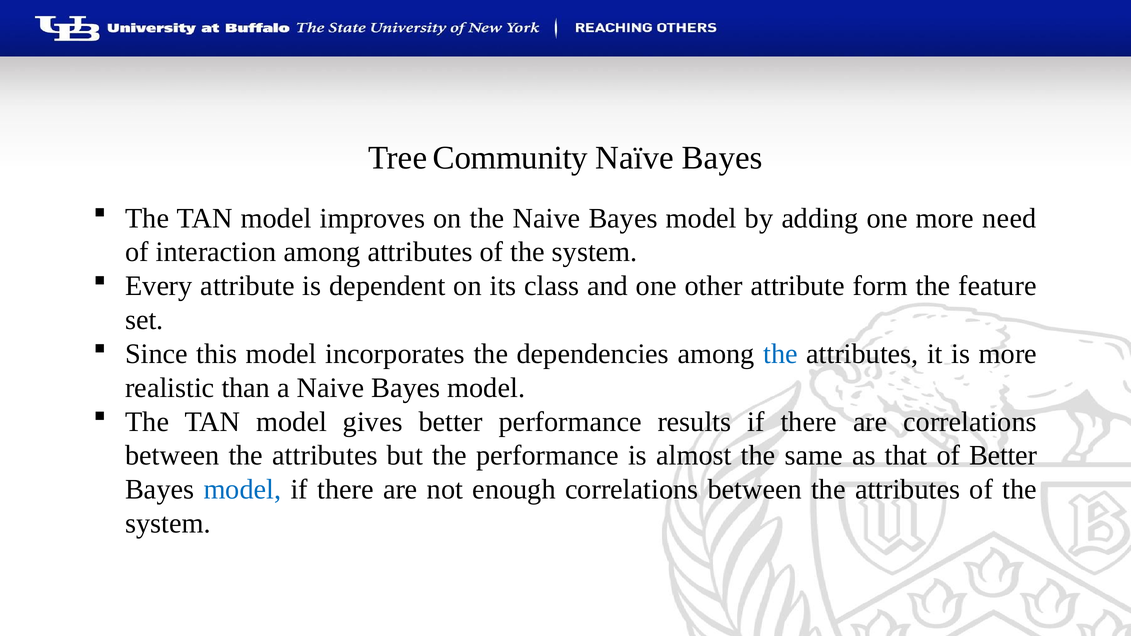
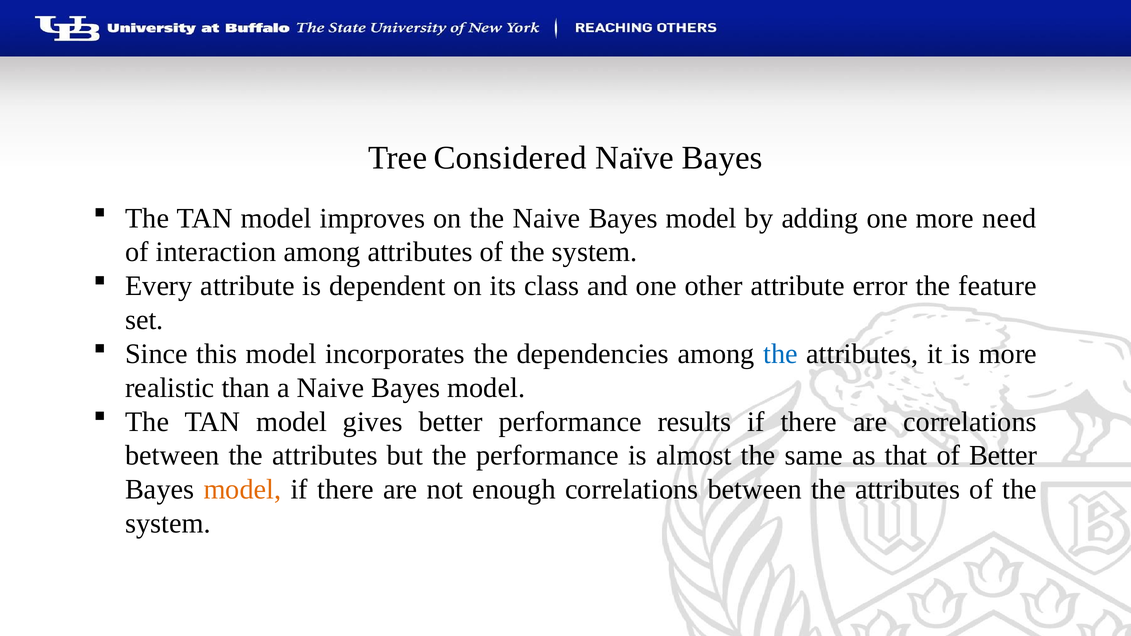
Community: Community -> Considered (510, 158)
form: form -> error (880, 286)
model colour: blue -> orange (242, 490)
